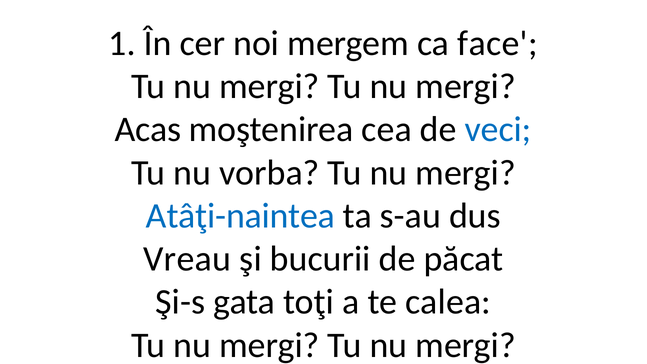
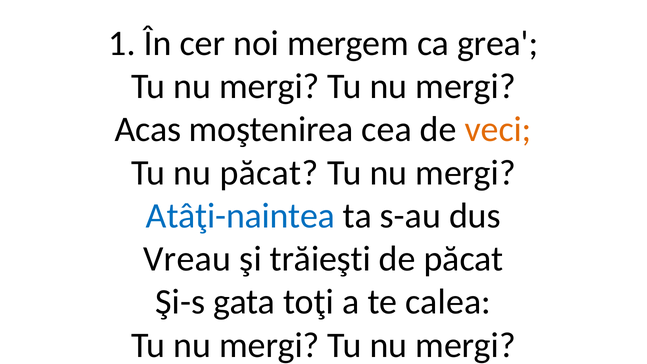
face: face -> grea (498, 43)
veci colour: blue -> orange (498, 130)
nu vorba: vorba -> păcat (269, 173)
bucurii: bucurii -> trăieşti (320, 259)
